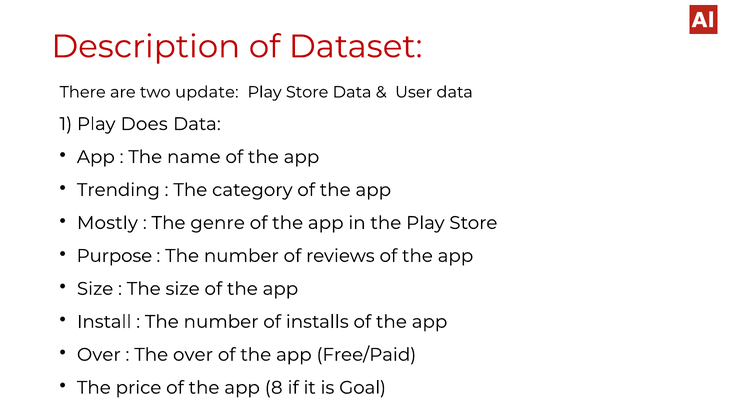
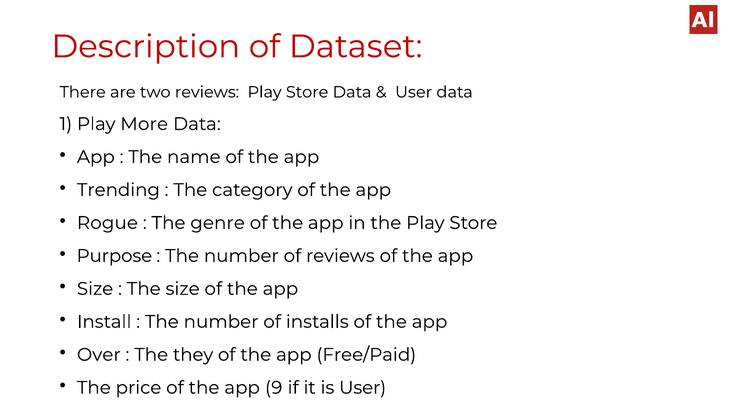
two update: update -> reviews (207, 92)
Does: Does -> More (144, 124)
Mostly: Mostly -> Rogue (107, 223)
The over: over -> they (193, 355)
8: 8 -> 9 (274, 388)
is Goal: Goal -> User (363, 388)
